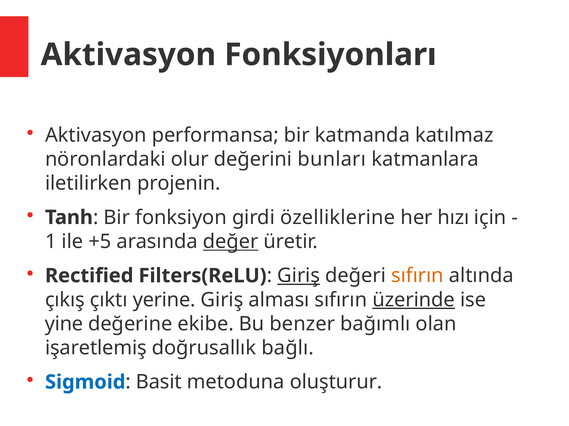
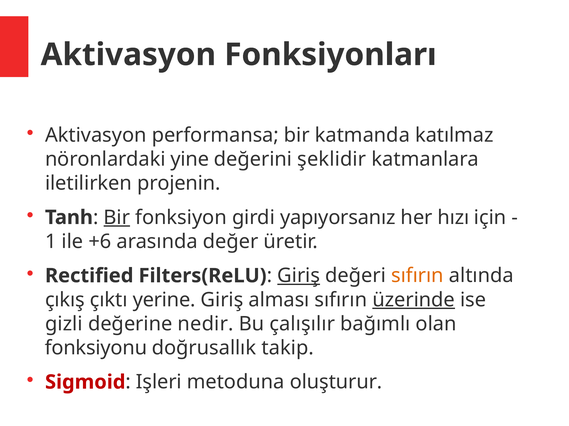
olur: olur -> yine (190, 159)
bunları: bunları -> şeklidir (332, 159)
Bir underline: none -> present (117, 218)
özelliklerine: özelliklerine -> yapıyorsanız (338, 218)
+5: +5 -> +6 (100, 242)
değer underline: present -> none (231, 242)
yine: yine -> gizli (64, 324)
ekibe: ekibe -> nedir (206, 324)
benzer: benzer -> çalışılır (302, 324)
işaretlemiş: işaretlemiş -> fonksiyonu (96, 348)
bağlı: bağlı -> takip (288, 348)
Sigmoid colour: blue -> red (85, 383)
Basit: Basit -> Işleri (159, 383)
